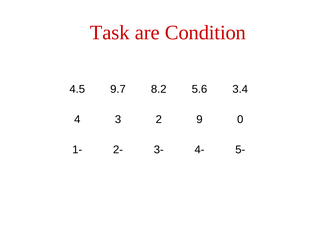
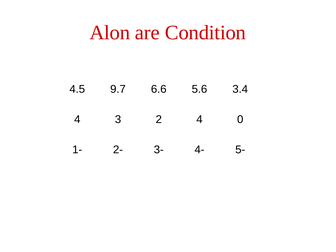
Task: Task -> Alon (110, 33)
8.2: 8.2 -> 6.6 (159, 89)
2 9: 9 -> 4 (199, 119)
